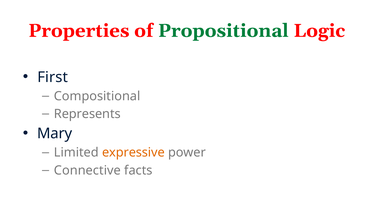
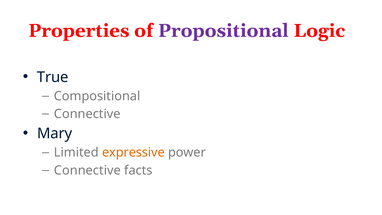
Propositional colour: green -> purple (223, 31)
First: First -> True (53, 77)
Represents: Represents -> Connective (87, 114)
